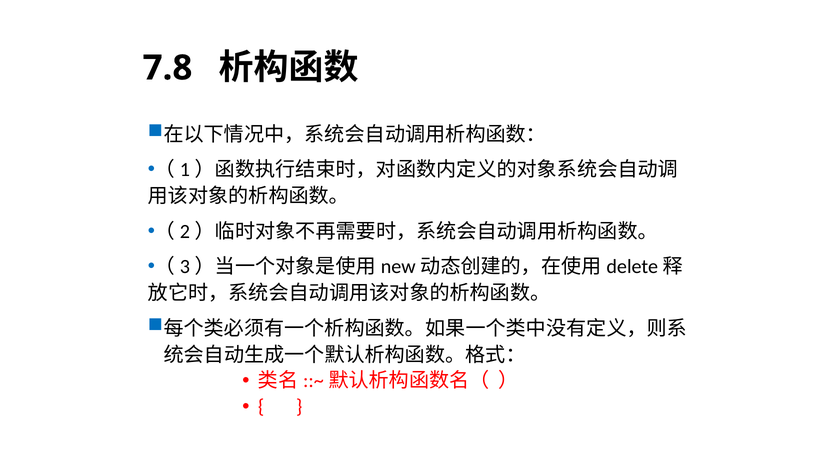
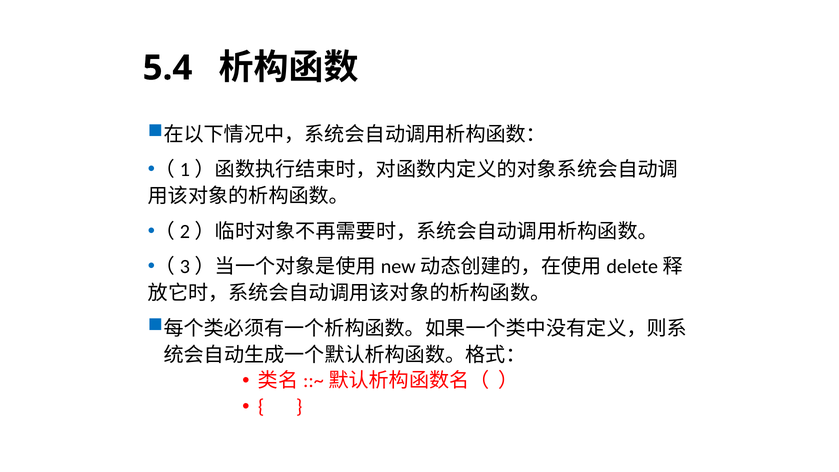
7.8: 7.8 -> 5.4 (168, 68)
